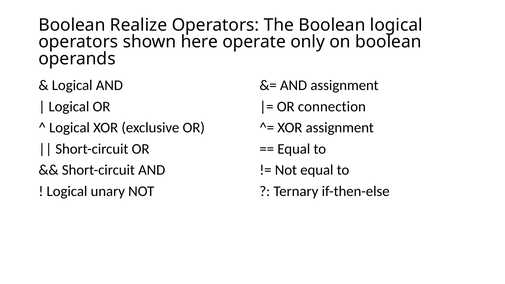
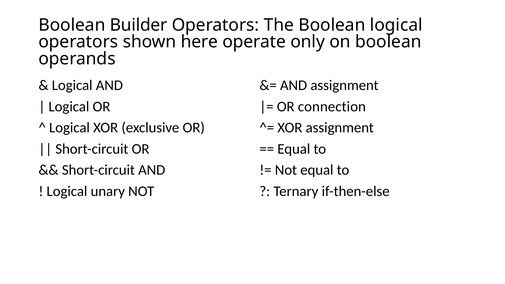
Realize: Realize -> Builder (139, 25)
